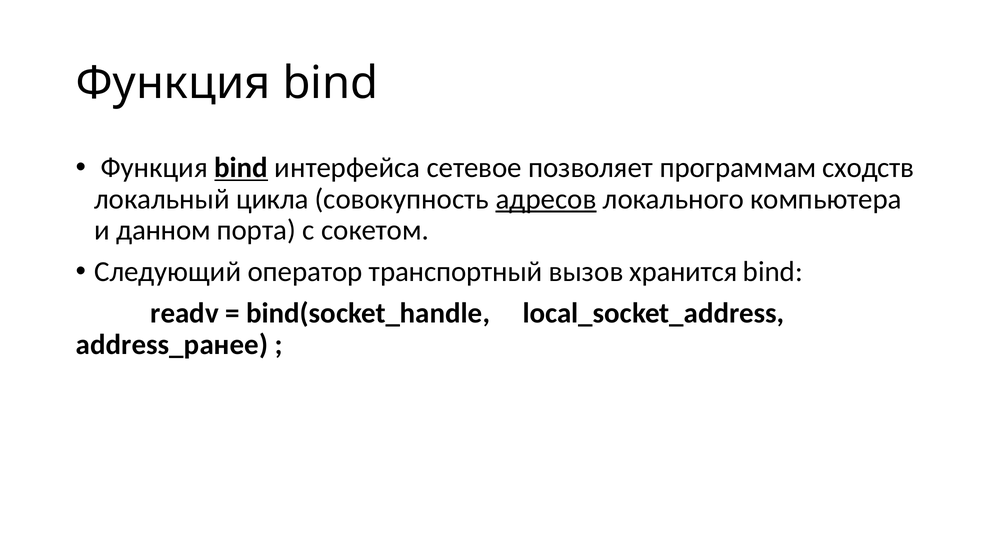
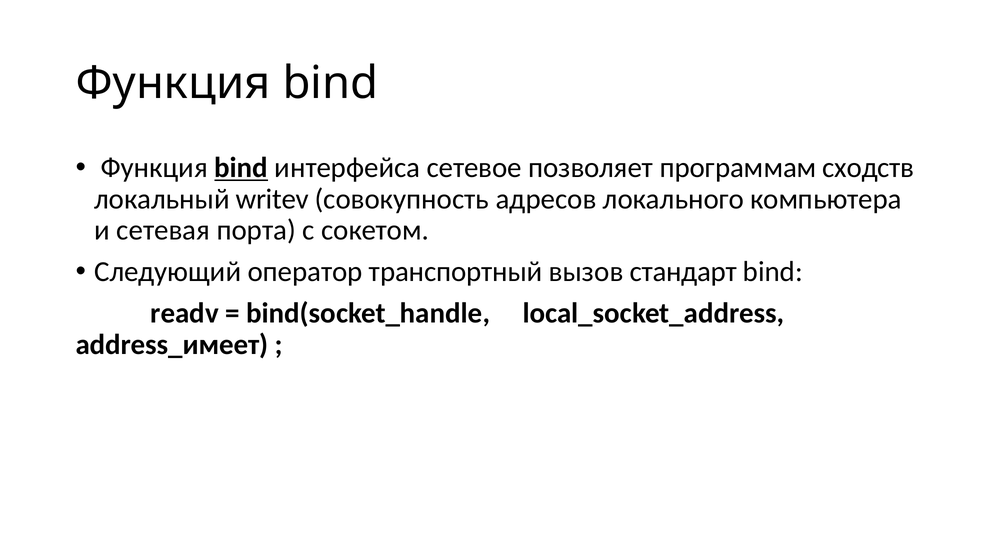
цикла: цикла -> writev (272, 199)
адресов underline: present -> none (546, 199)
данном: данном -> сетевая (163, 230)
хранится: хранится -> стандарт (683, 272)
address_ранее: address_ранее -> address_имеет (172, 345)
